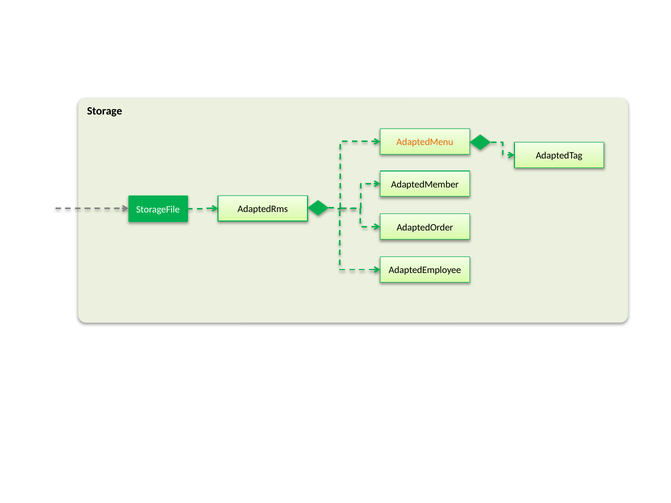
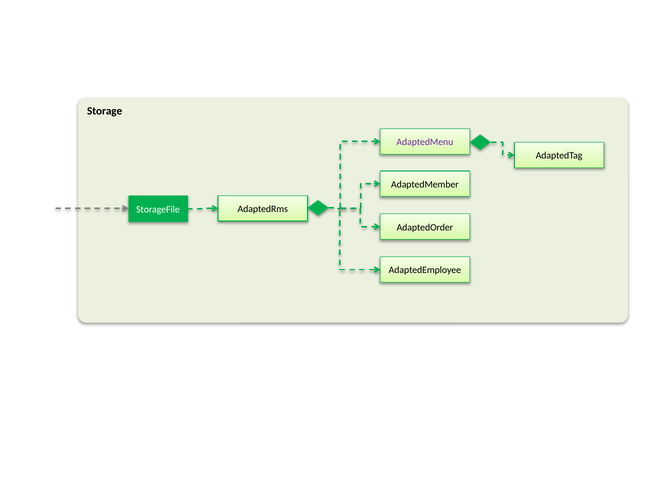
AdaptedMenu colour: orange -> purple (425, 142)
